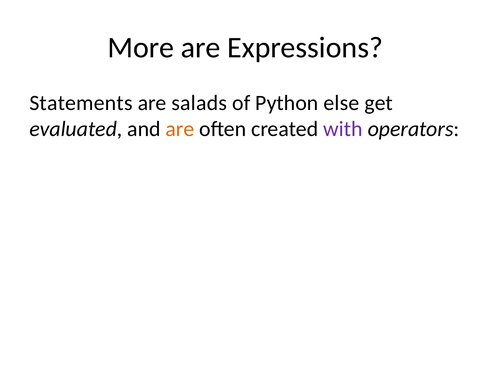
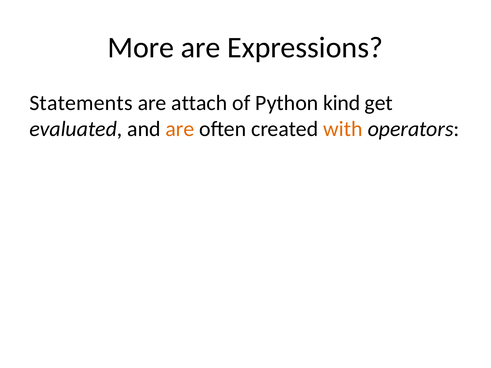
salads: salads -> attach (199, 103)
else: else -> kind (342, 103)
with colour: purple -> orange (343, 129)
